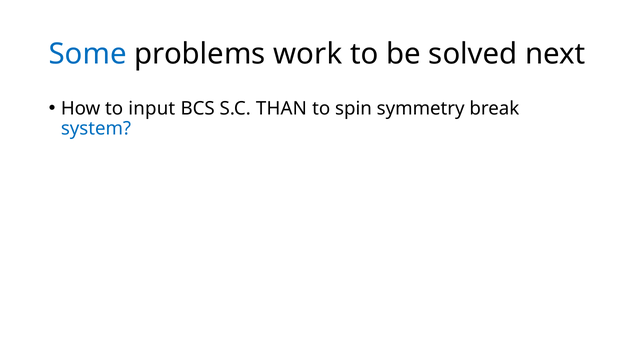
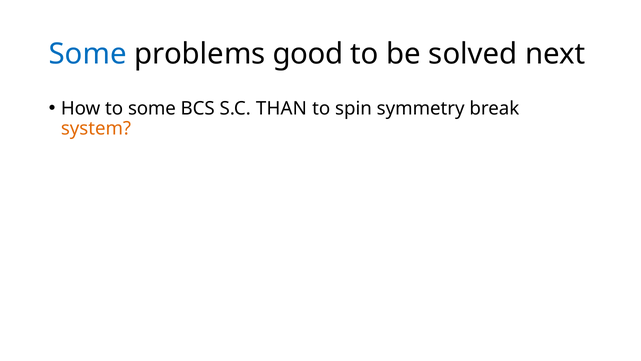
work: work -> good (308, 54)
to input: input -> some (152, 108)
system colour: blue -> orange (96, 129)
